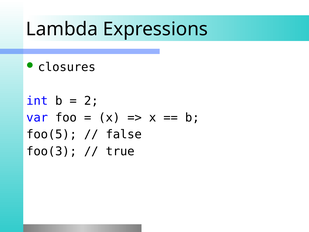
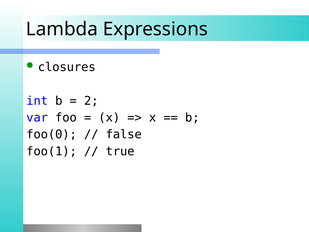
foo(5: foo(5 -> foo(0 (52, 134)
foo(3: foo(3 -> foo(1 (52, 151)
